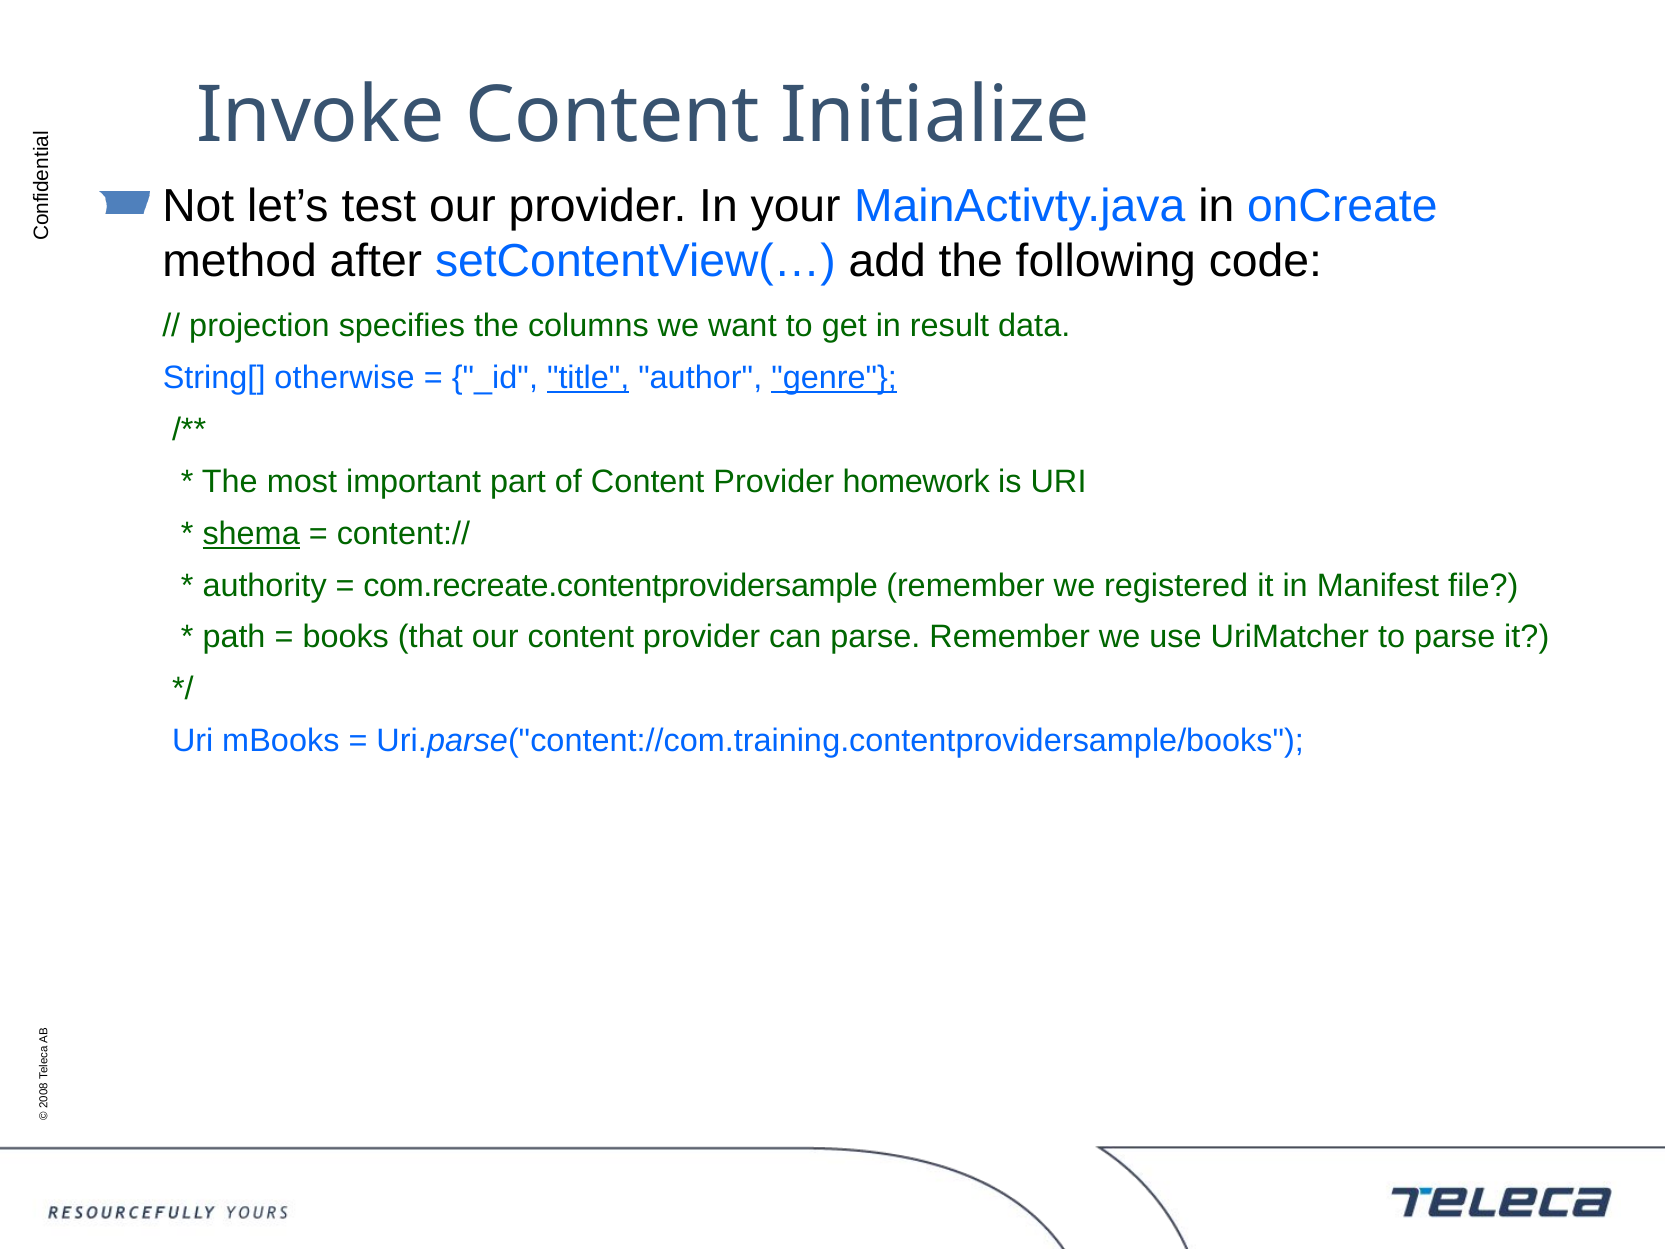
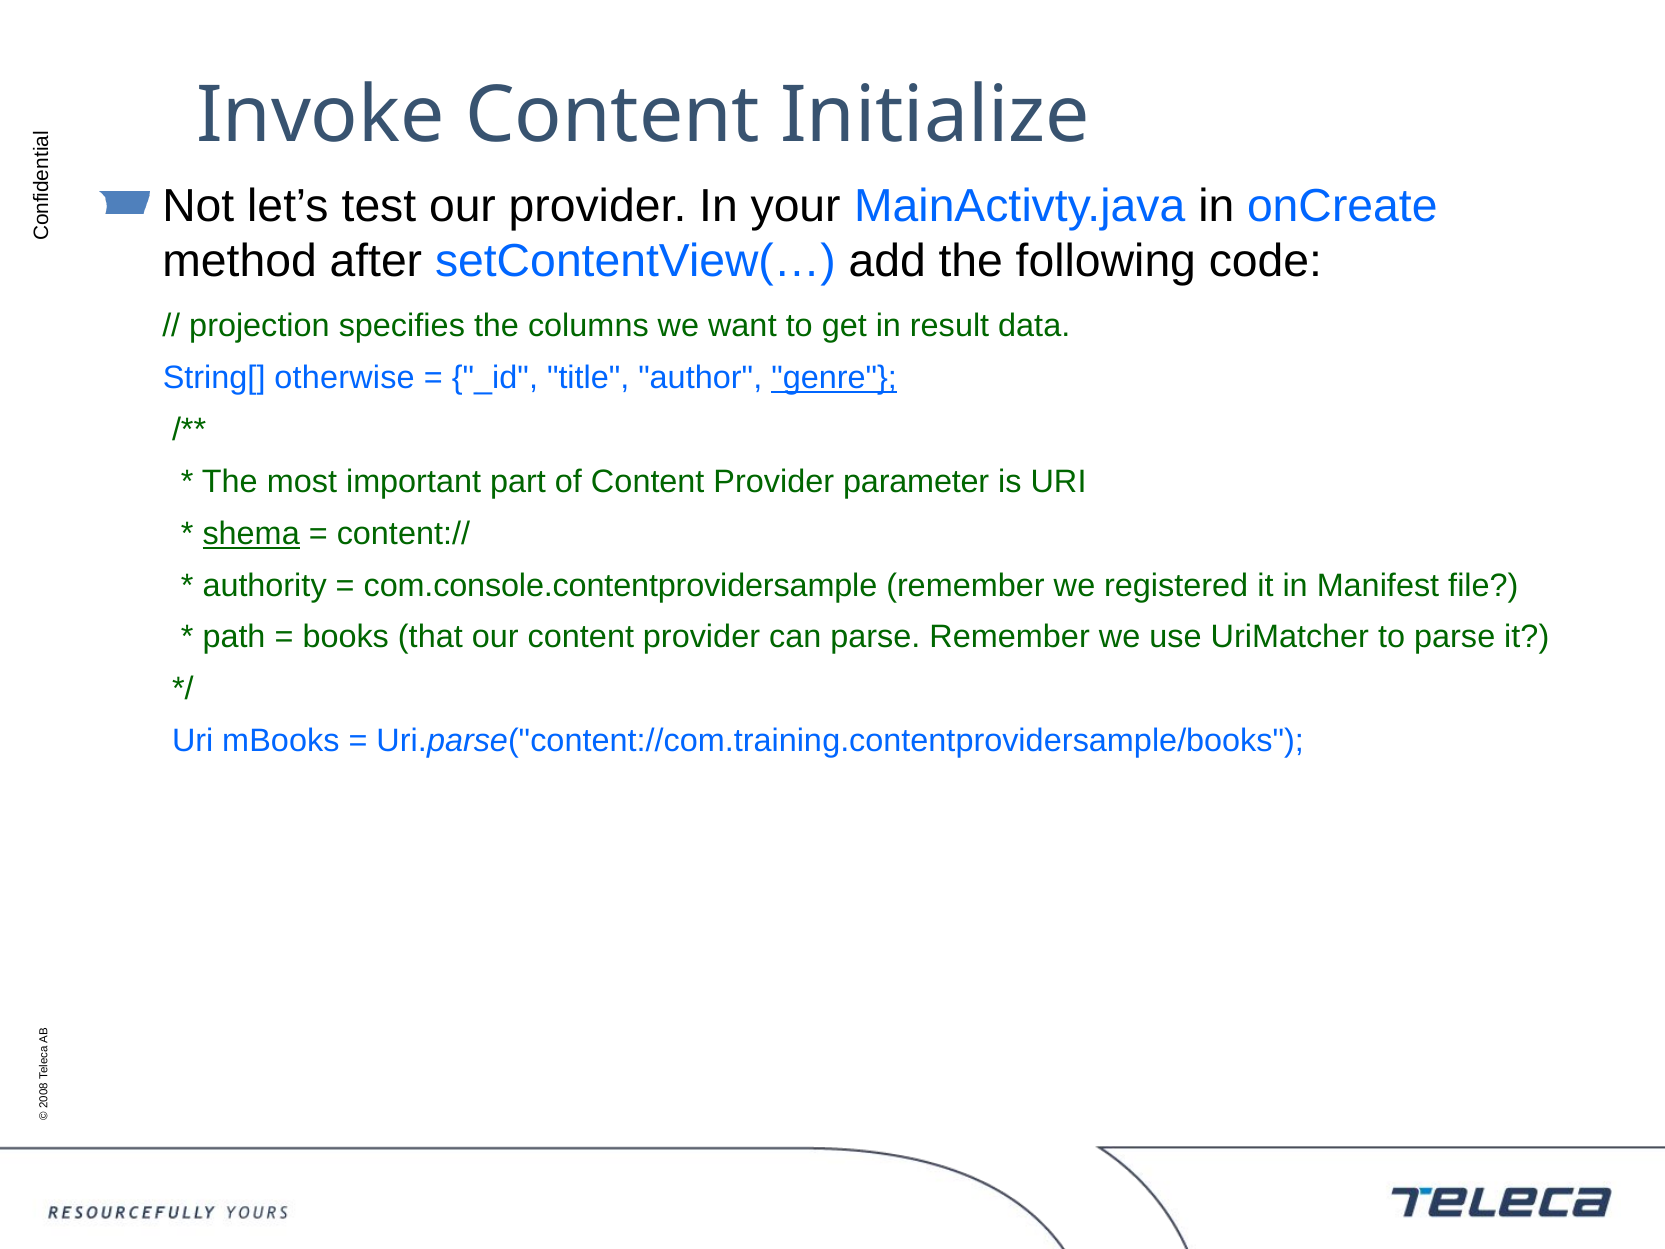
title underline: present -> none (588, 378)
homework: homework -> parameter (916, 482)
com.recreate.contentprovidersample: com.recreate.contentprovidersample -> com.console.contentprovidersample (621, 585)
